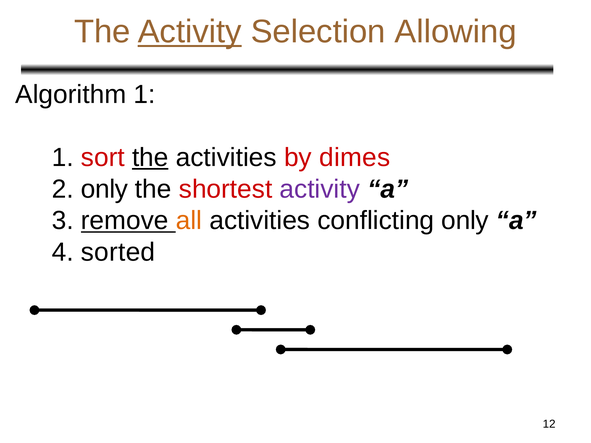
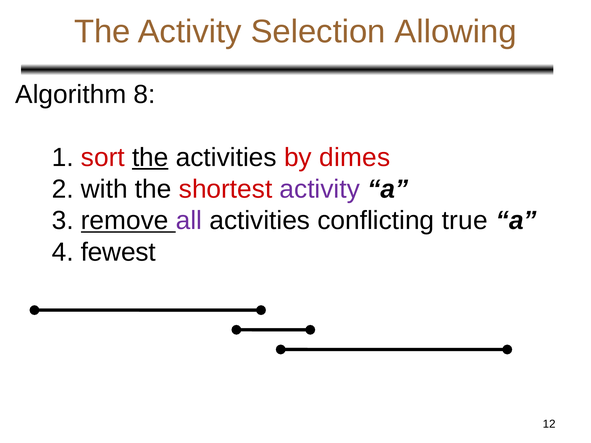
Activity underline: present -> none (190, 32)
Algorithm 1: 1 -> 8 (144, 95)
2 only: only -> with (104, 189)
all colour: orange -> purple (189, 221)
conflicting only: only -> true (465, 221)
sorted: sorted -> fewest (118, 252)
